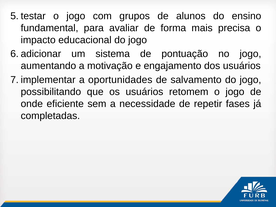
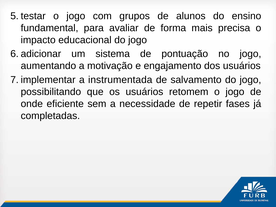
oportunidades: oportunidades -> instrumentada (120, 80)
